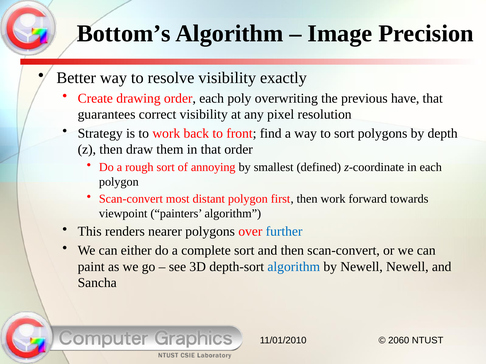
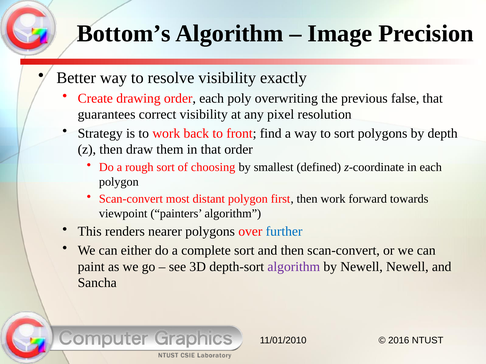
have: have -> false (405, 98)
annoying: annoying -> choosing (213, 167)
algorithm colour: blue -> purple (294, 267)
2060: 2060 -> 2016 (399, 341)
